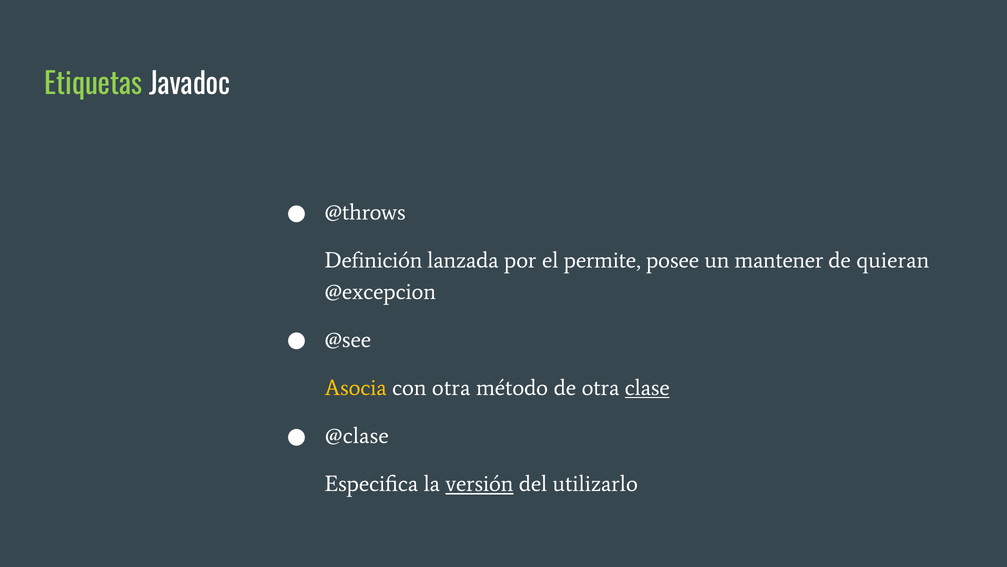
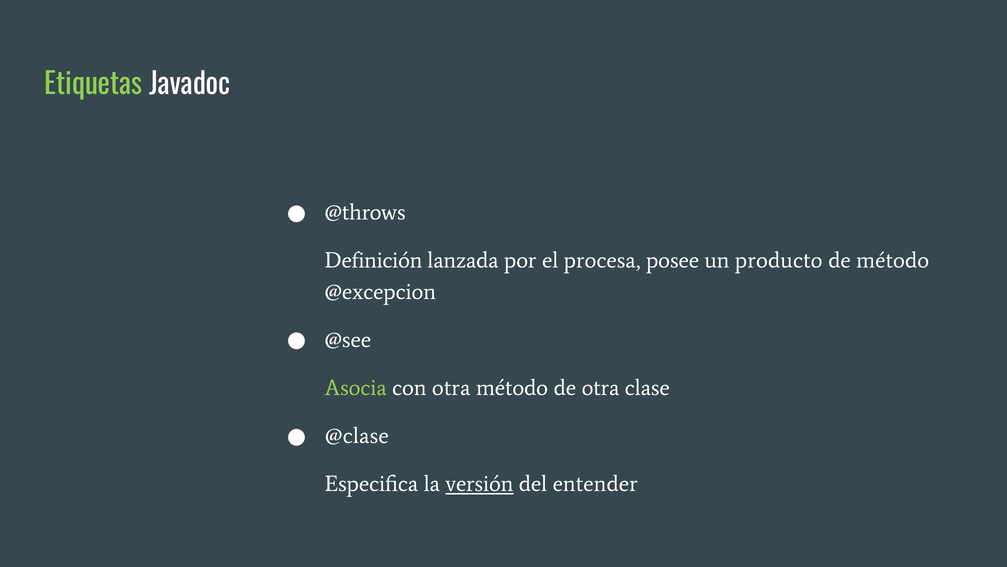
permite: permite -> procesa (602, 260)
mantener: mantener -> producto (779, 260)
de quieran: quieran -> método (893, 260)
Asocia colour: yellow -> light green (356, 387)
clase underline: present -> none (647, 387)
utilizarlo: utilizarlo -> entender (595, 484)
